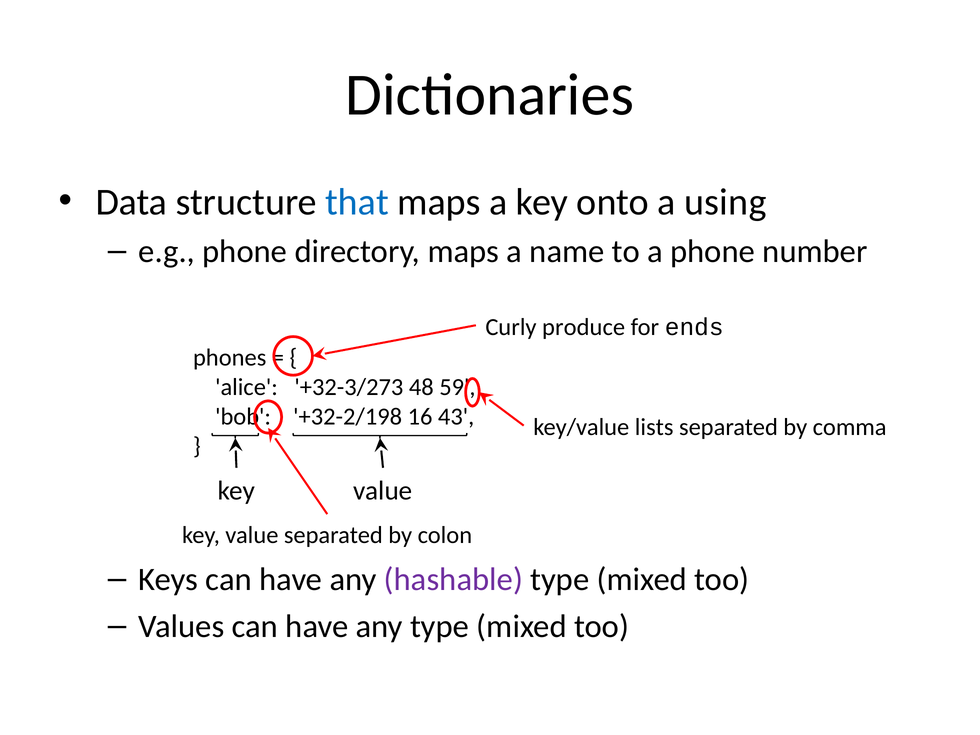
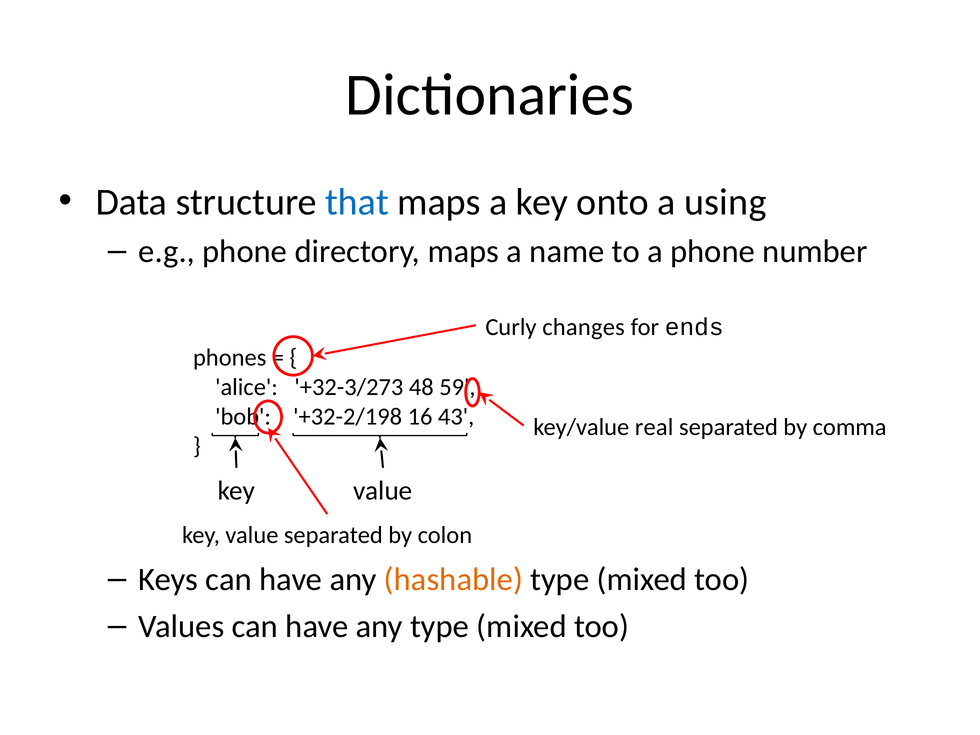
produce: produce -> changes (584, 327)
lists: lists -> real (654, 427)
hashable colour: purple -> orange (453, 580)
